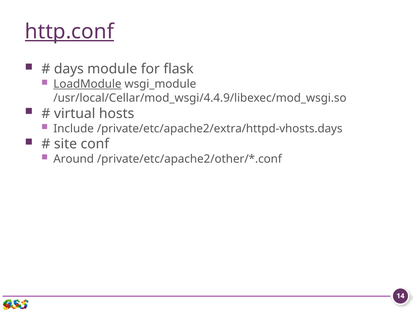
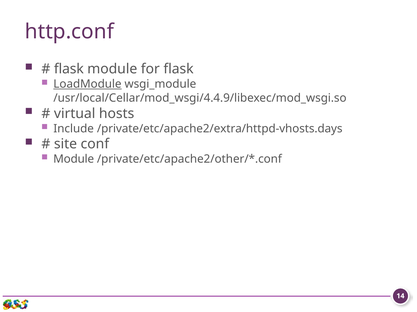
http.conf underline: present -> none (69, 32)
days: days -> flask (69, 69)
Around: Around -> Module (74, 159)
